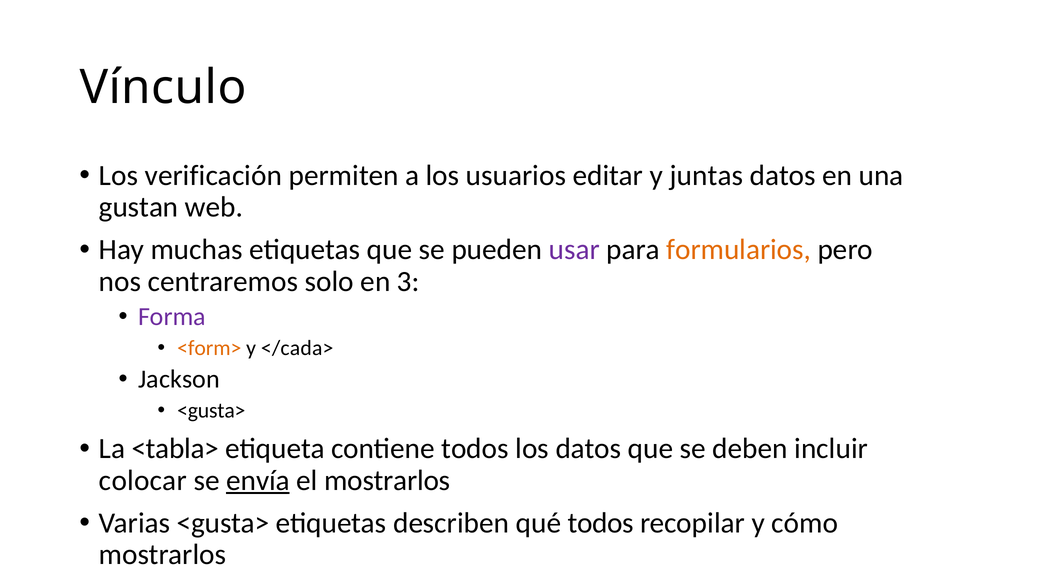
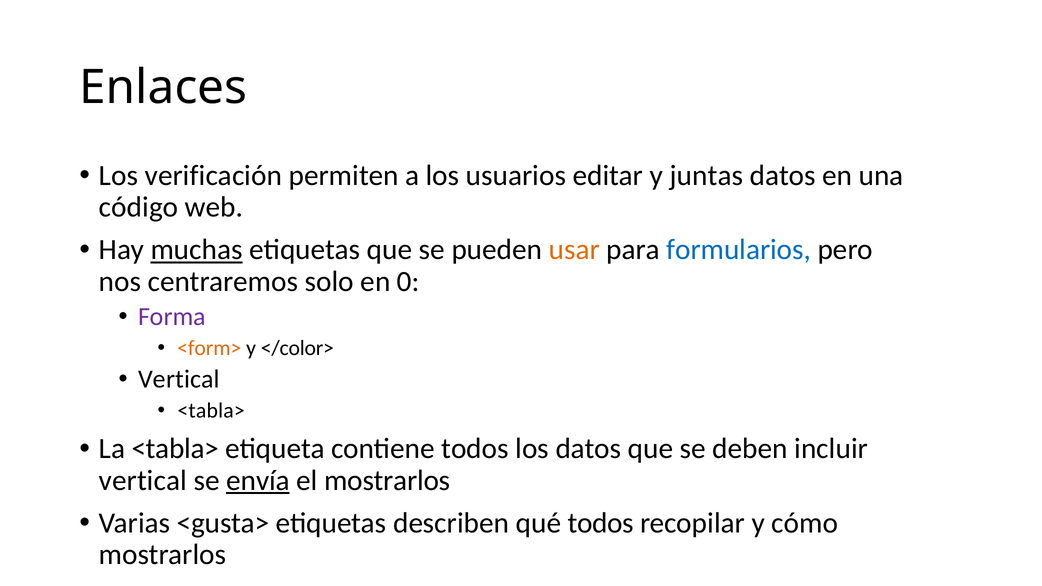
Vínculo: Vínculo -> Enlaces (163, 88)
gustan: gustan -> código (139, 207)
muchas underline: none -> present (197, 250)
usar colour: purple -> orange (574, 250)
formularios colour: orange -> blue (739, 250)
3: 3 -> 0 (408, 282)
</cada>: </cada> -> </color> (297, 348)
Jackson: Jackson -> Vertical (179, 379)
<gusta>: <gusta> -> <tabla> (211, 410)
colocar: colocar -> vertical (143, 481)
